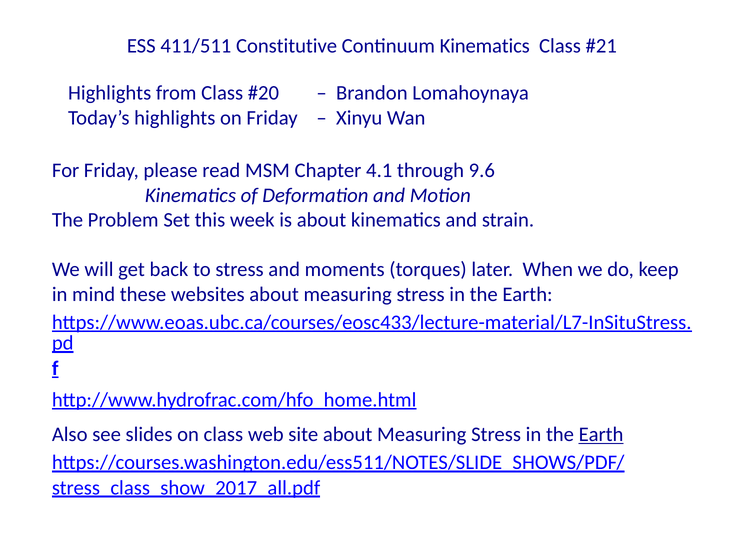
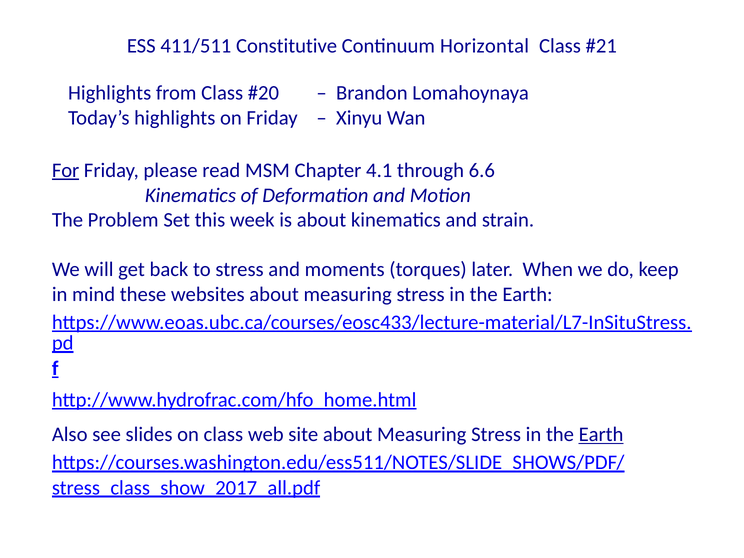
Continuum Kinematics: Kinematics -> Horizontal (485, 46)
For underline: none -> present (66, 170)
9.6: 9.6 -> 6.6 (482, 170)
